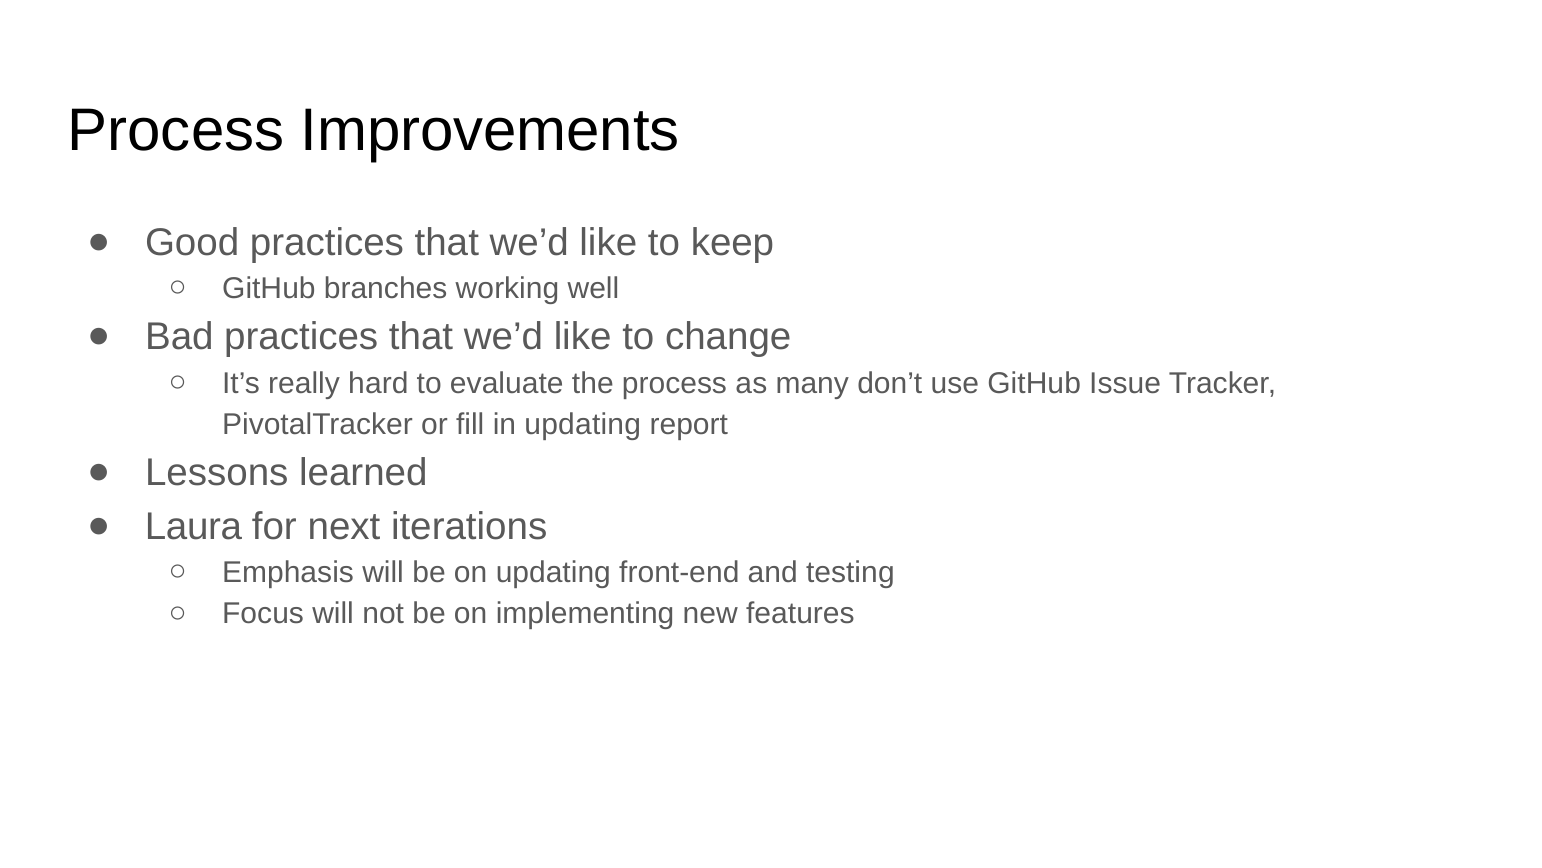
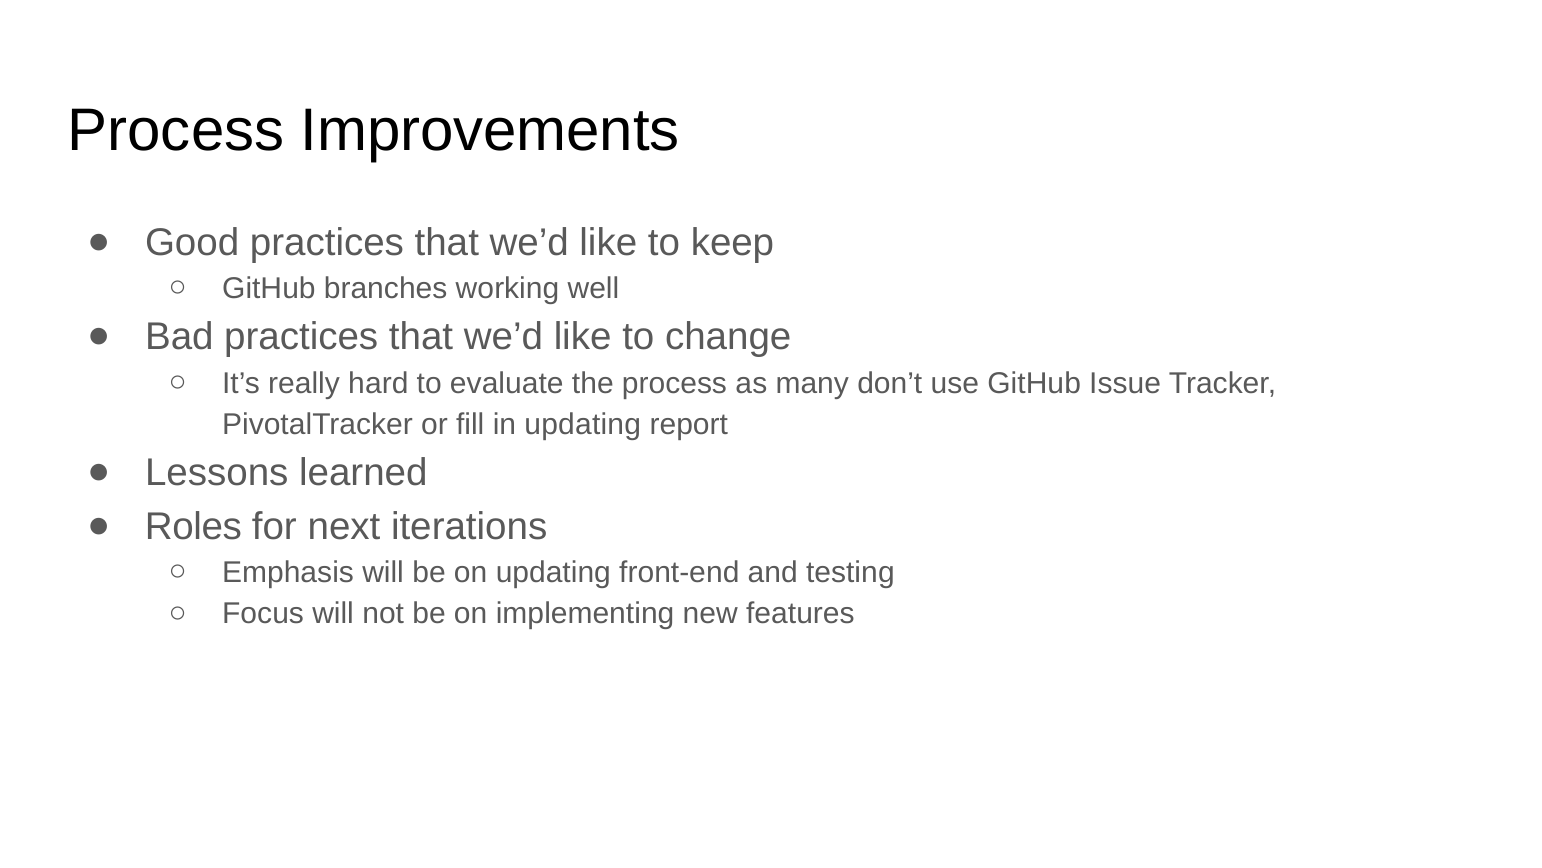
Laura: Laura -> Roles (193, 526)
